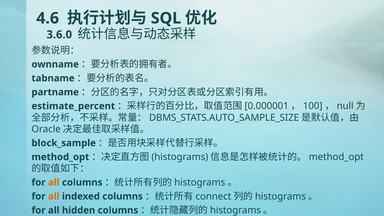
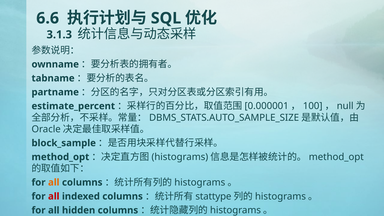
4.6: 4.6 -> 6.6 (48, 18)
3.6.0: 3.6.0 -> 3.1.3 (59, 35)
all colour: orange -> red (54, 196)
connect: connect -> stattype (213, 196)
